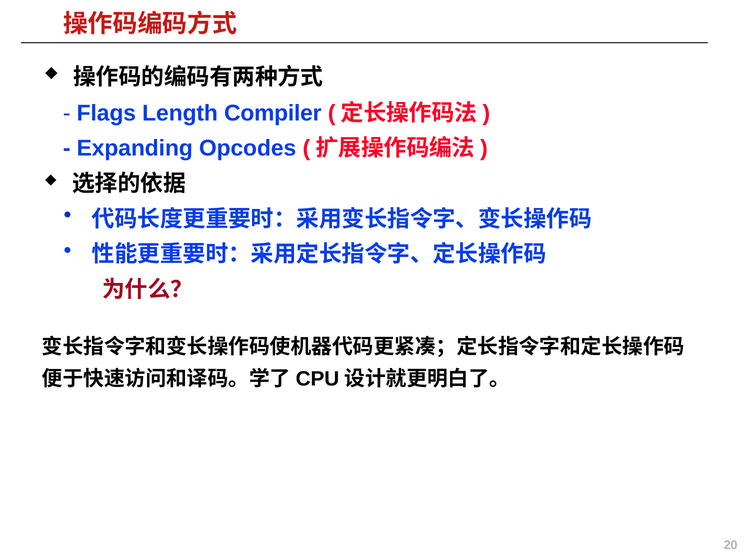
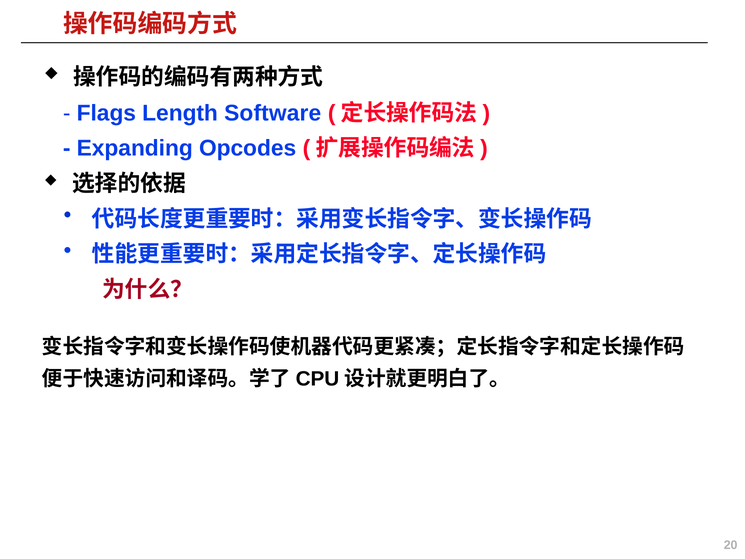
Compiler: Compiler -> Software (273, 113)
